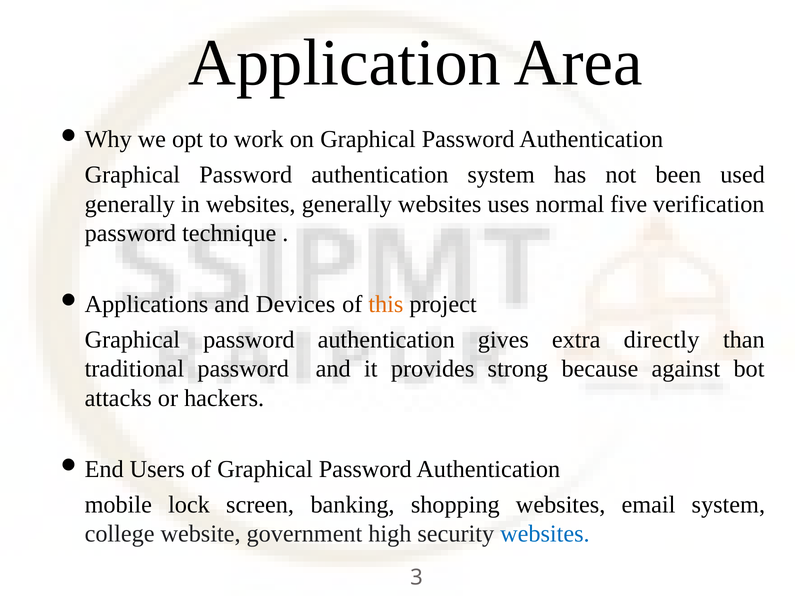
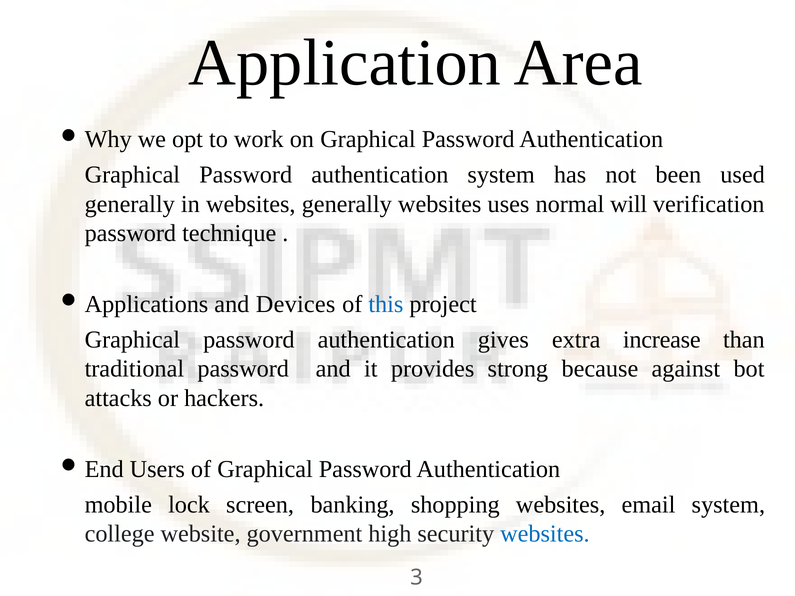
five: five -> will (629, 204)
this colour: orange -> blue (386, 304)
directly: directly -> increase (662, 340)
